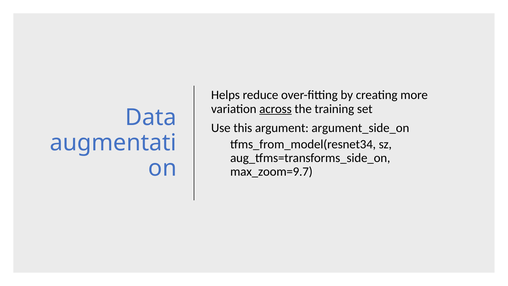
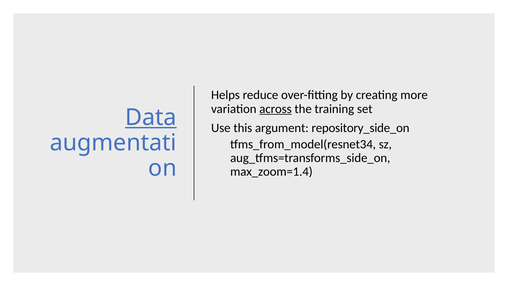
Data underline: none -> present (151, 118)
argument_side_on: argument_side_on -> repository_side_on (360, 128)
max_zoom=9.7: max_zoom=9.7 -> max_zoom=1.4 (271, 172)
